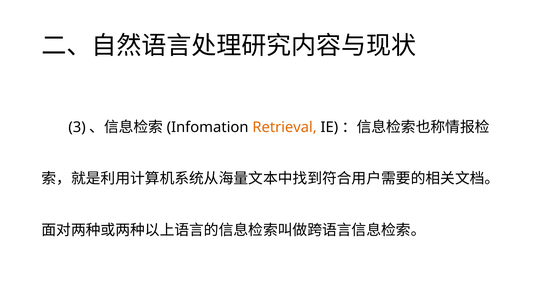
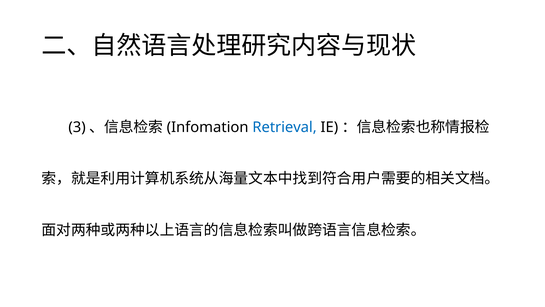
Retrieval colour: orange -> blue (285, 127)
